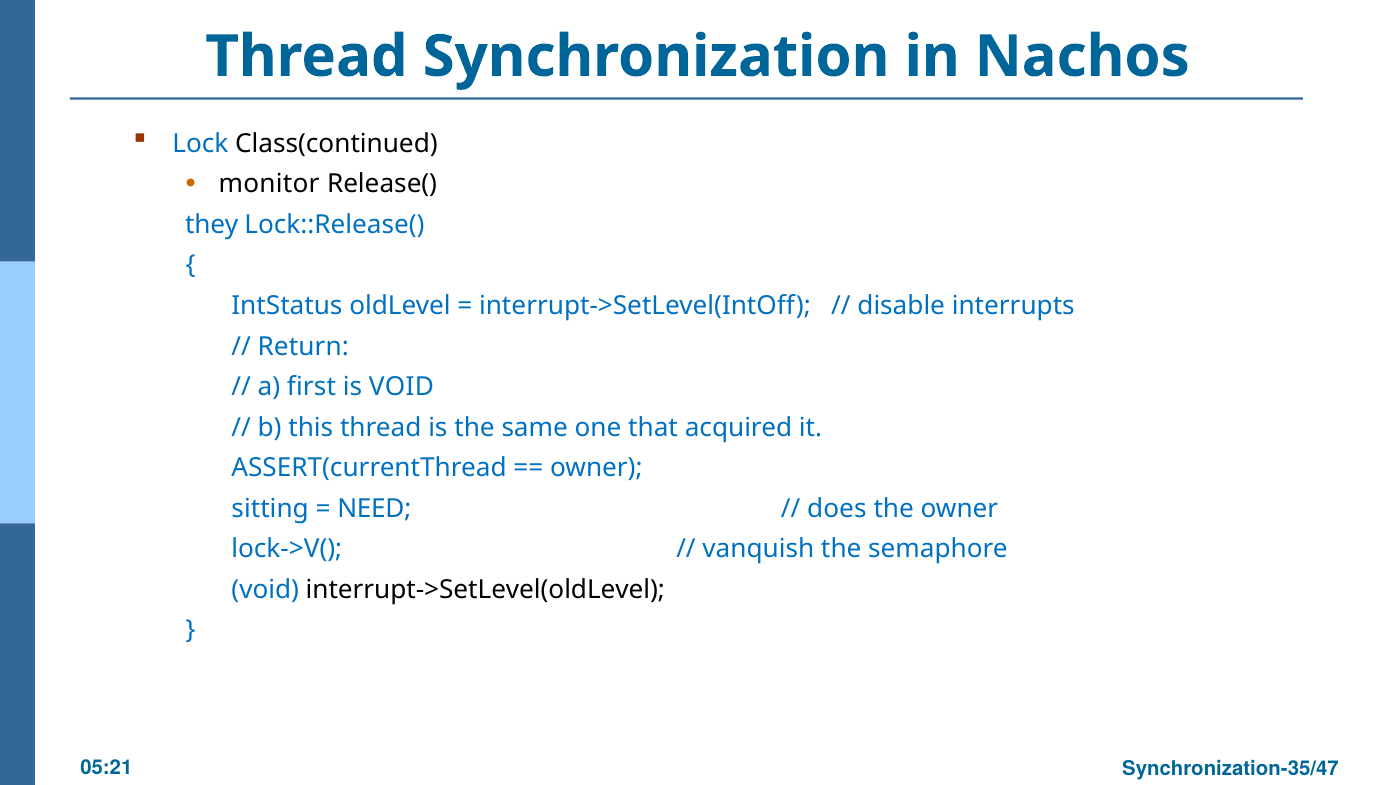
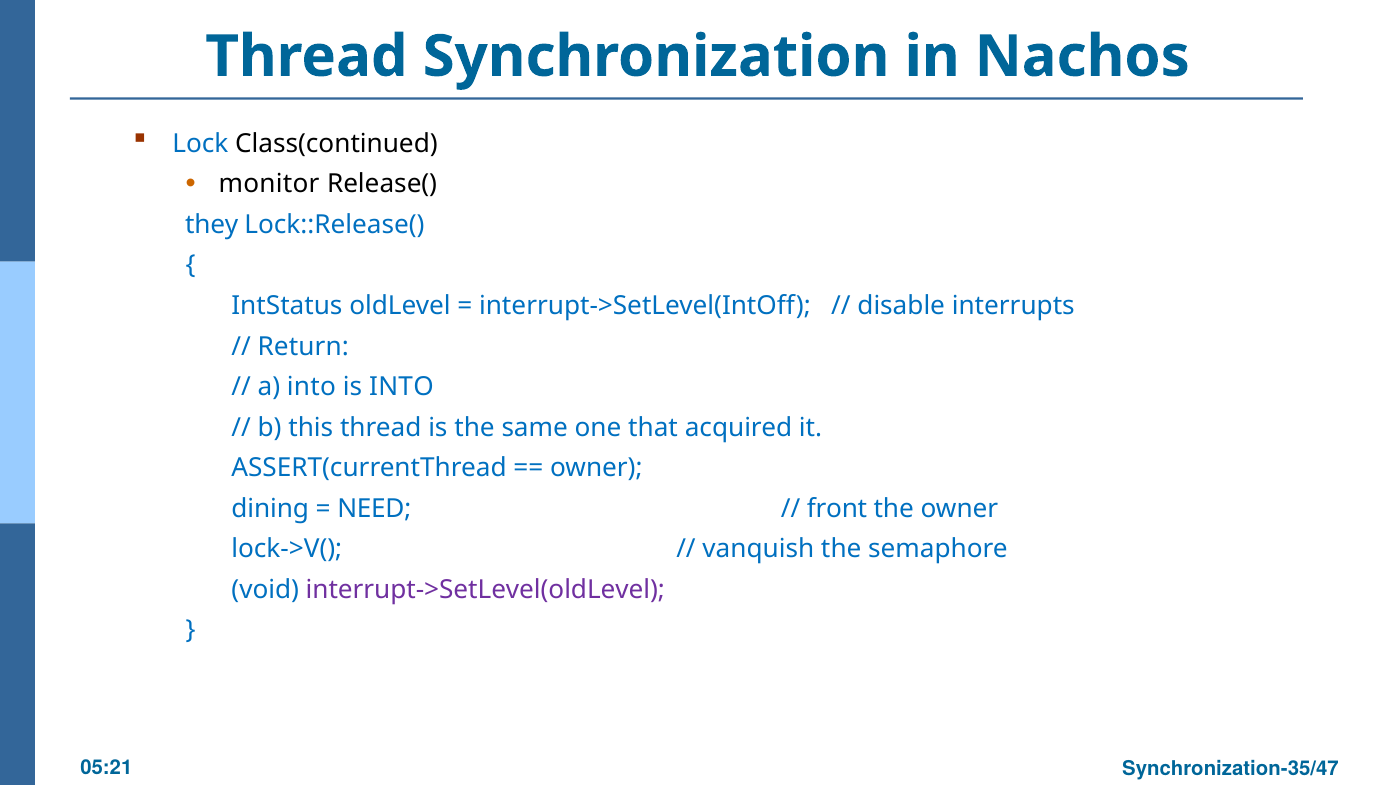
a first: first -> into (311, 387)
is VOID: VOID -> INTO (401, 387)
sitting: sitting -> dining (270, 509)
does: does -> front (837, 509)
interrupt->SetLevel(oldLevel colour: black -> purple (485, 590)
